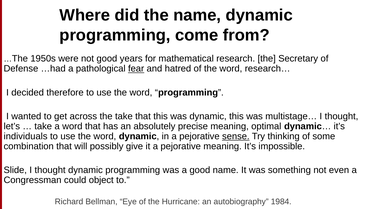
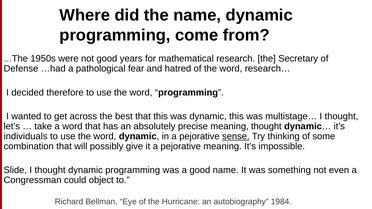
fear underline: present -> none (136, 69)
the take: take -> best (124, 116)
meaning optimal: optimal -> thought (266, 126)
